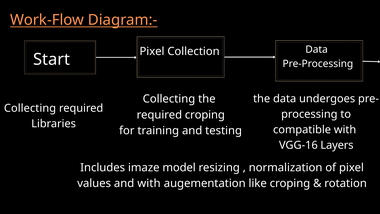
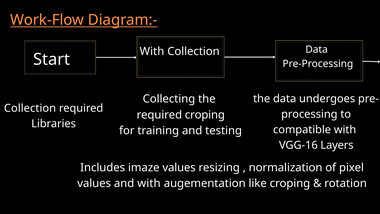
Pixel: Pixel -> With (152, 51)
Collecting: Collecting -> Collection (30, 108)
imaze model: model -> values (179, 167)
